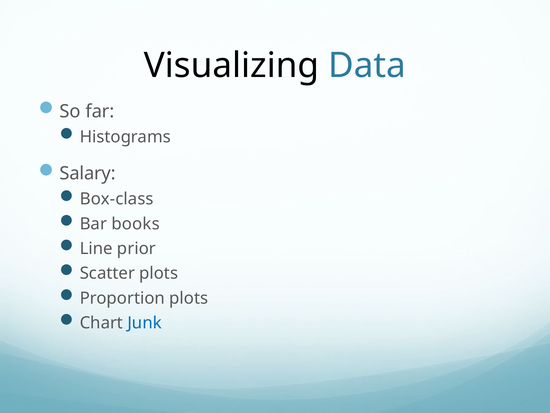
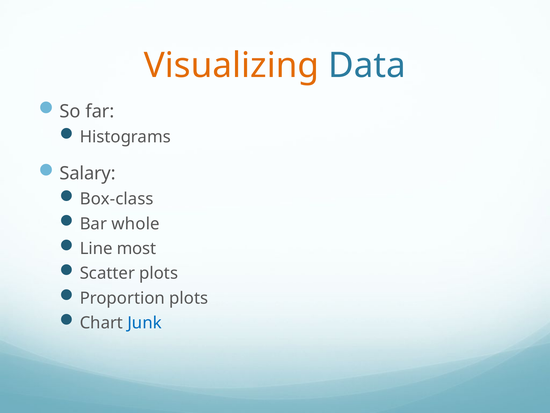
Visualizing colour: black -> orange (231, 65)
books: books -> whole (136, 224)
prior: prior -> most (137, 248)
